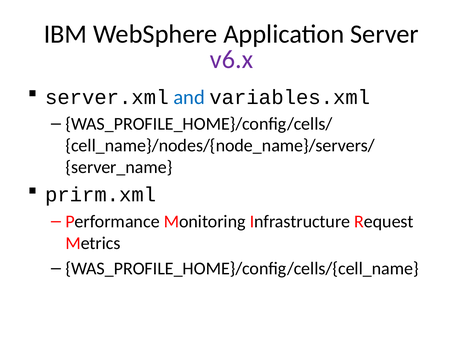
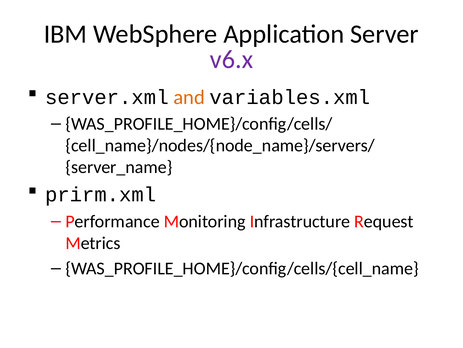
and colour: blue -> orange (189, 97)
